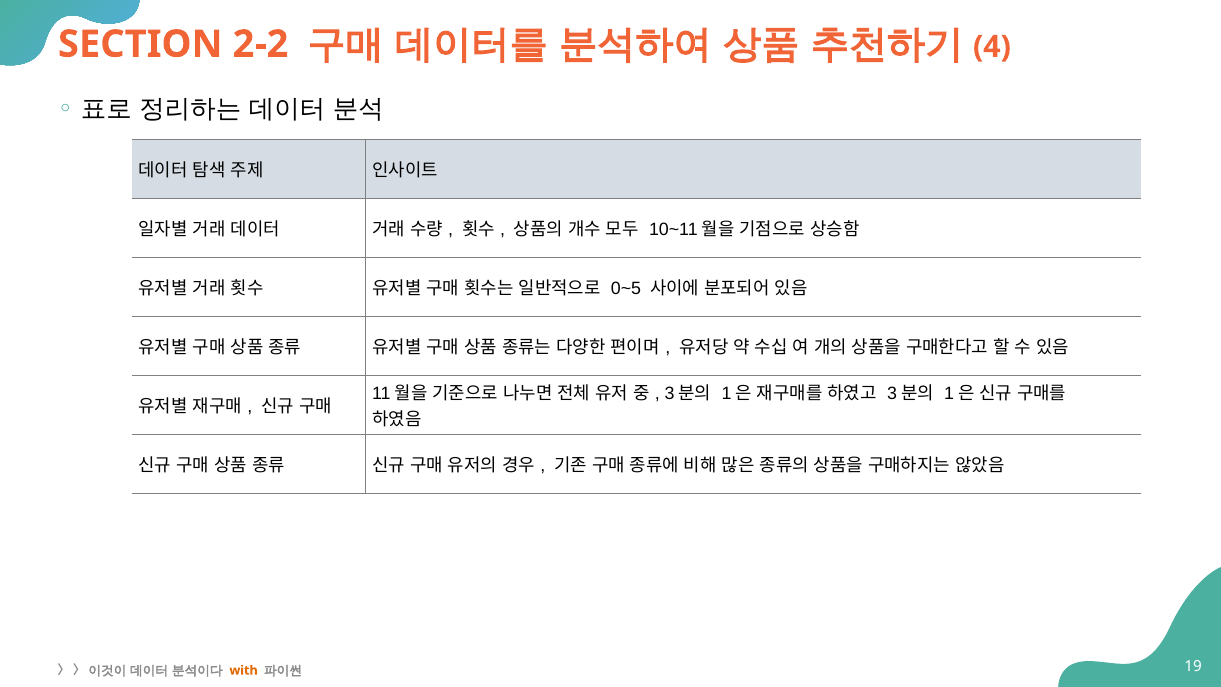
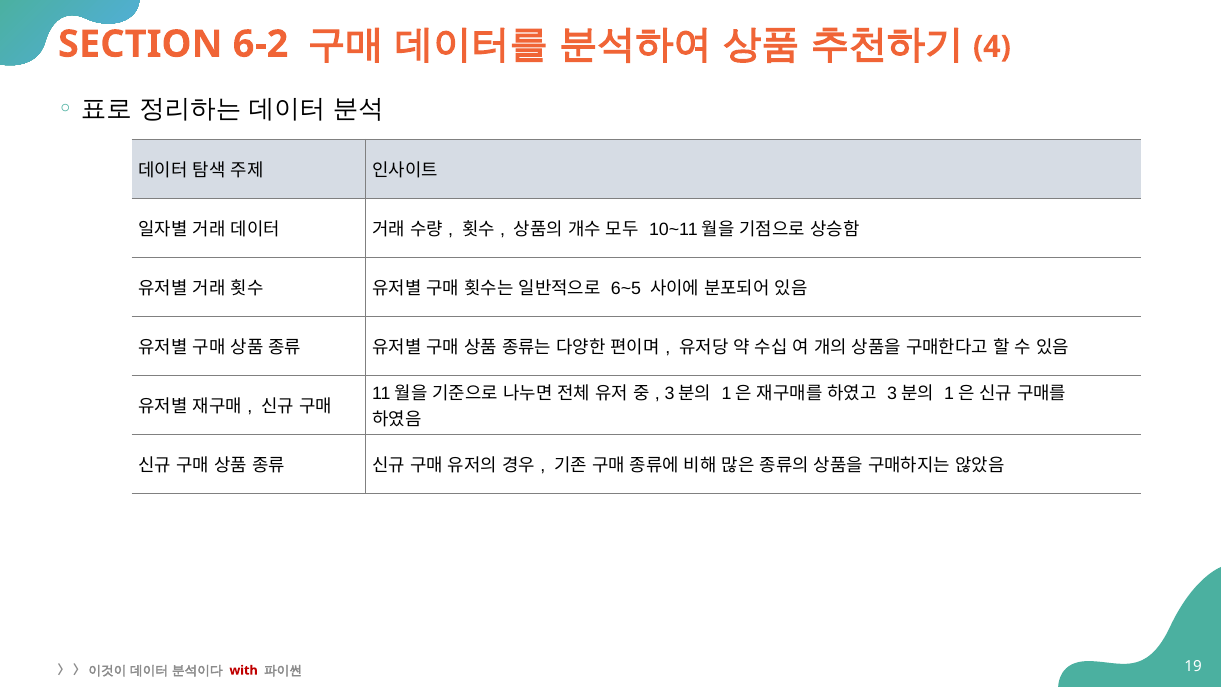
2-2: 2-2 -> 6-2 (261, 44)
0~5: 0~5 -> 6~5 (626, 289)
with colour: orange -> red (244, 670)
